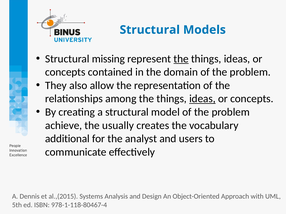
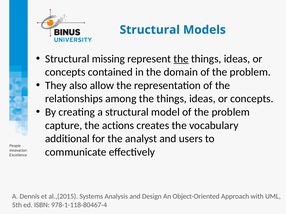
ideas underline: present -> none (202, 99)
achieve: achieve -> capture (64, 126)
usually: usually -> actions (118, 126)
